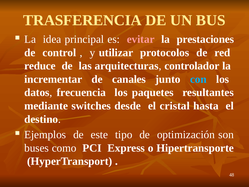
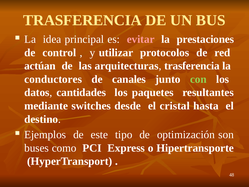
reduce: reduce -> actúan (40, 66)
arquitecturas controlador: controlador -> trasferencia (192, 66)
incrementar: incrementar -> conductores (53, 79)
con colour: light blue -> light green (198, 79)
frecuencia: frecuencia -> cantidades (81, 92)
